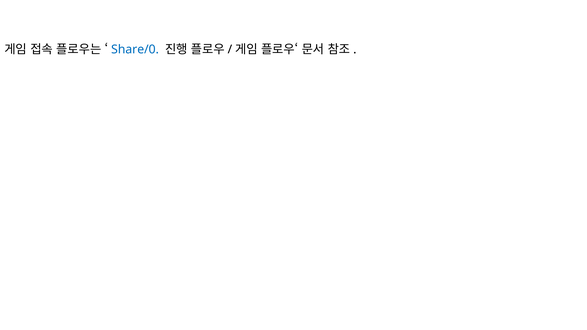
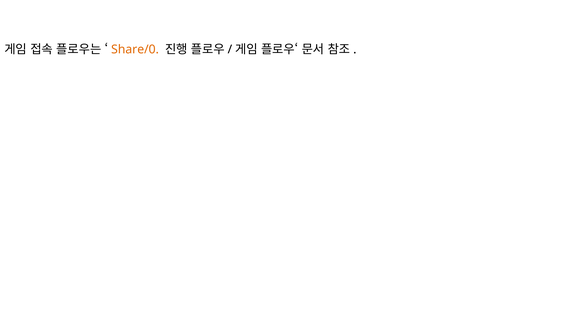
Share/0 colour: blue -> orange (135, 49)
